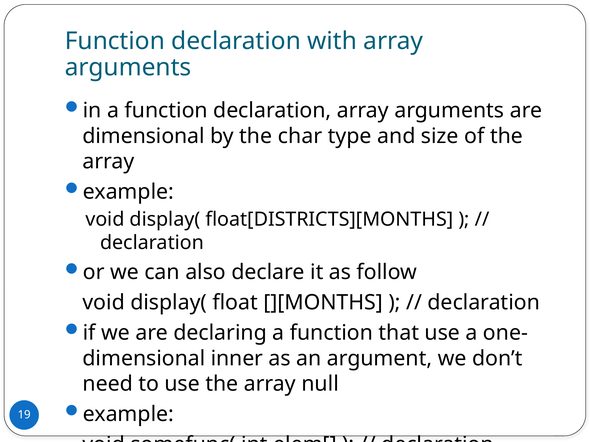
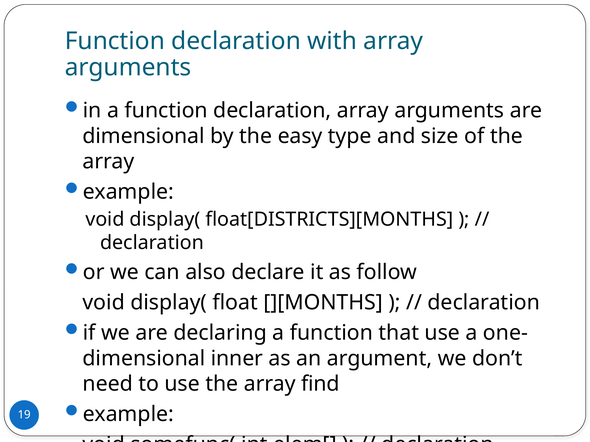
char: char -> easy (300, 136)
null: null -> find (320, 384)
